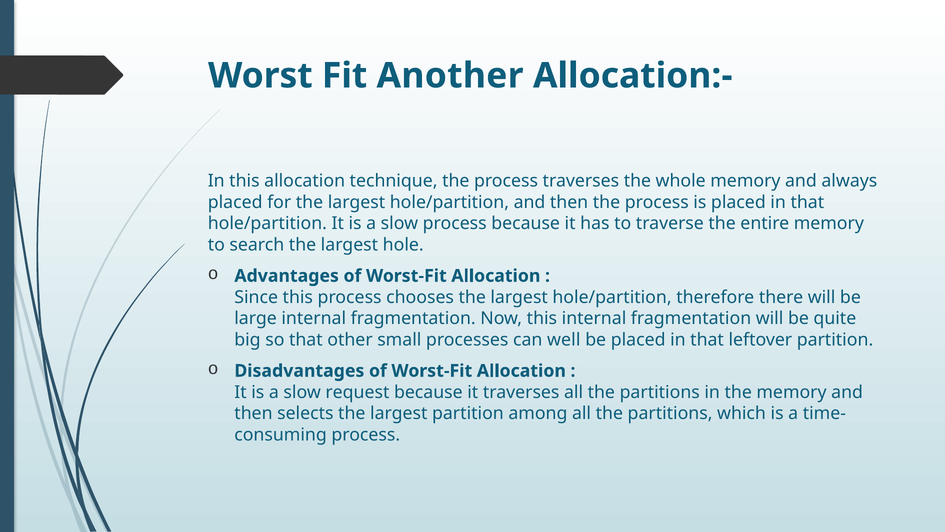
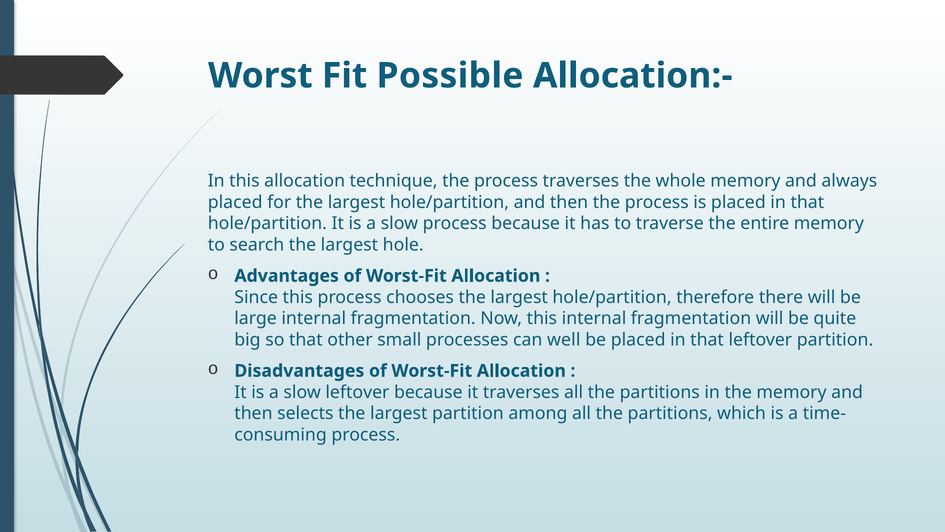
Another: Another -> Possible (450, 76)
slow request: request -> leftover (357, 392)
